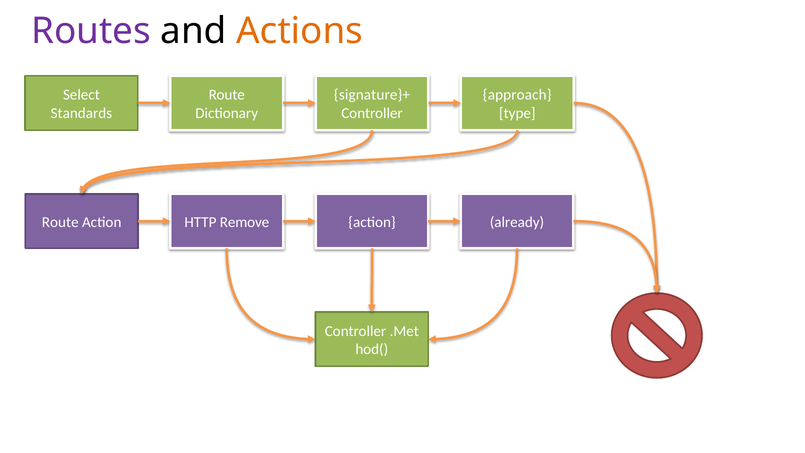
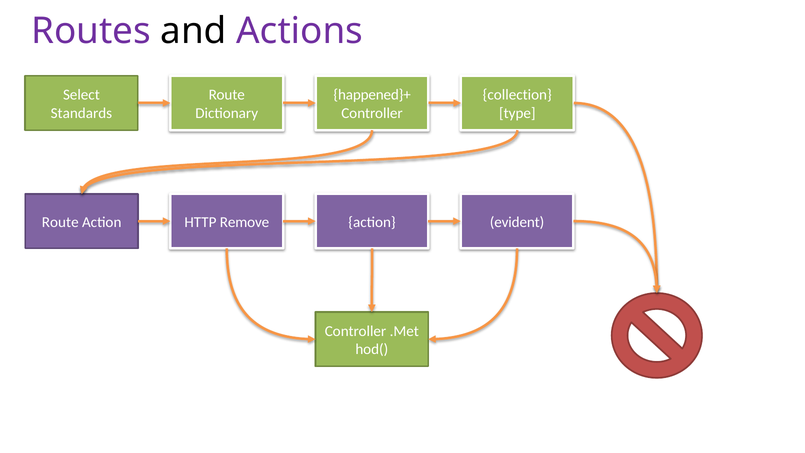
Actions colour: orange -> purple (300, 31)
signature}+: signature}+ -> happened}+ (372, 95)
approach: approach -> collection (517, 95)
already: already -> evident (517, 222)
